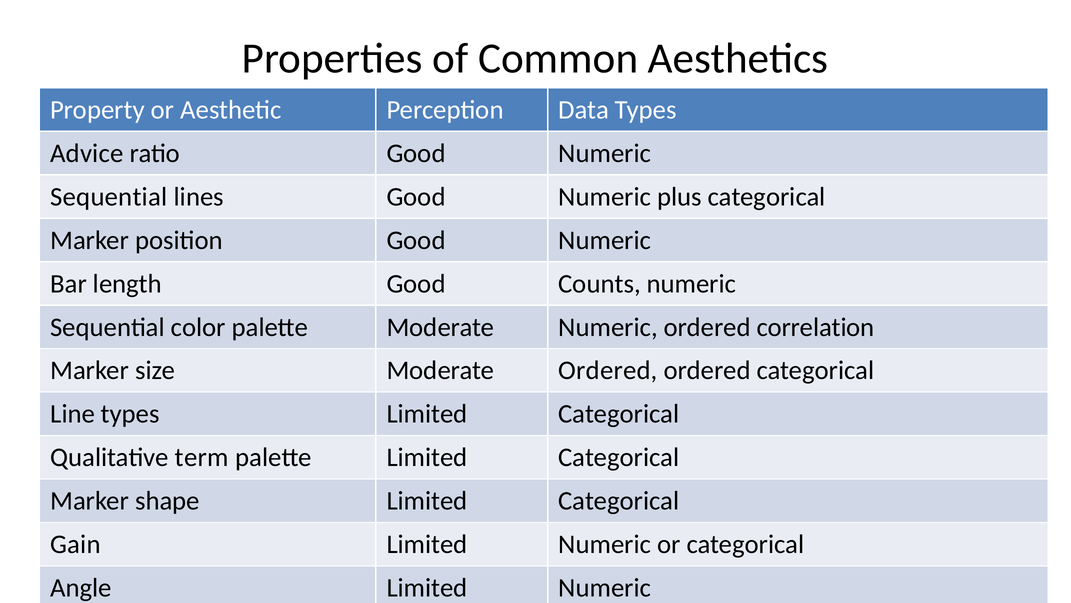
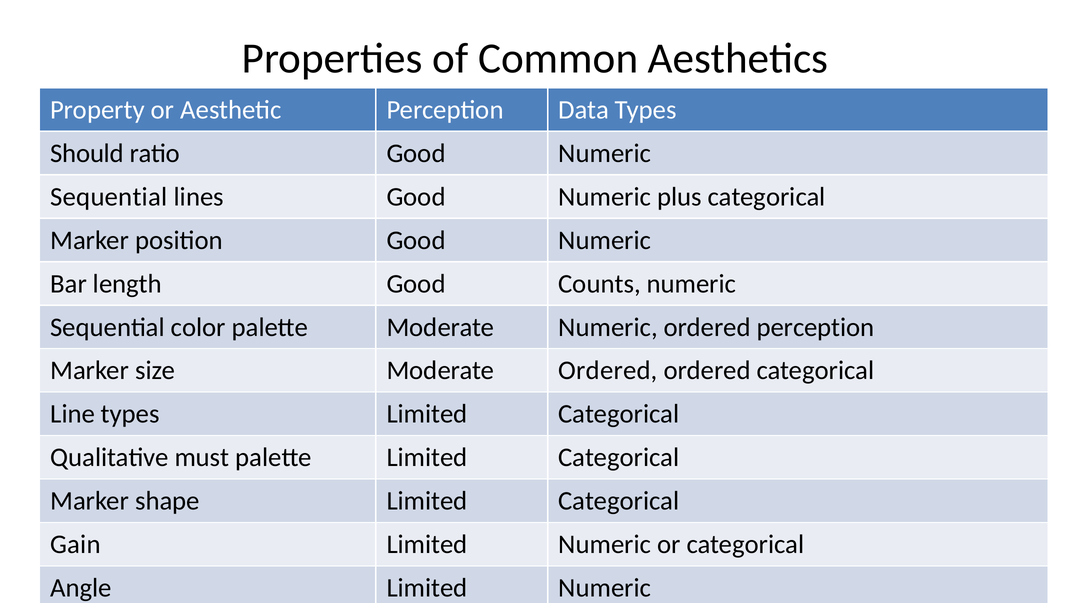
Advice: Advice -> Should (87, 153)
ordered correlation: correlation -> perception (816, 327)
term: term -> must (202, 457)
